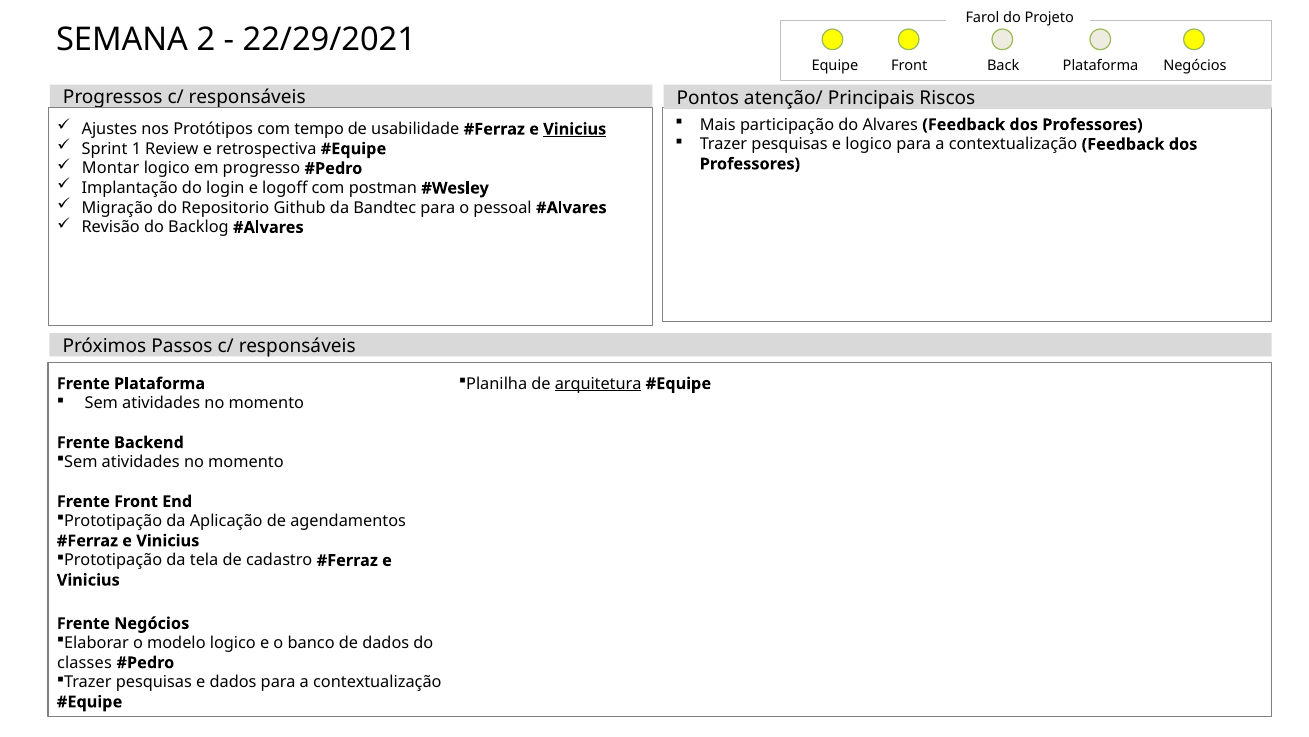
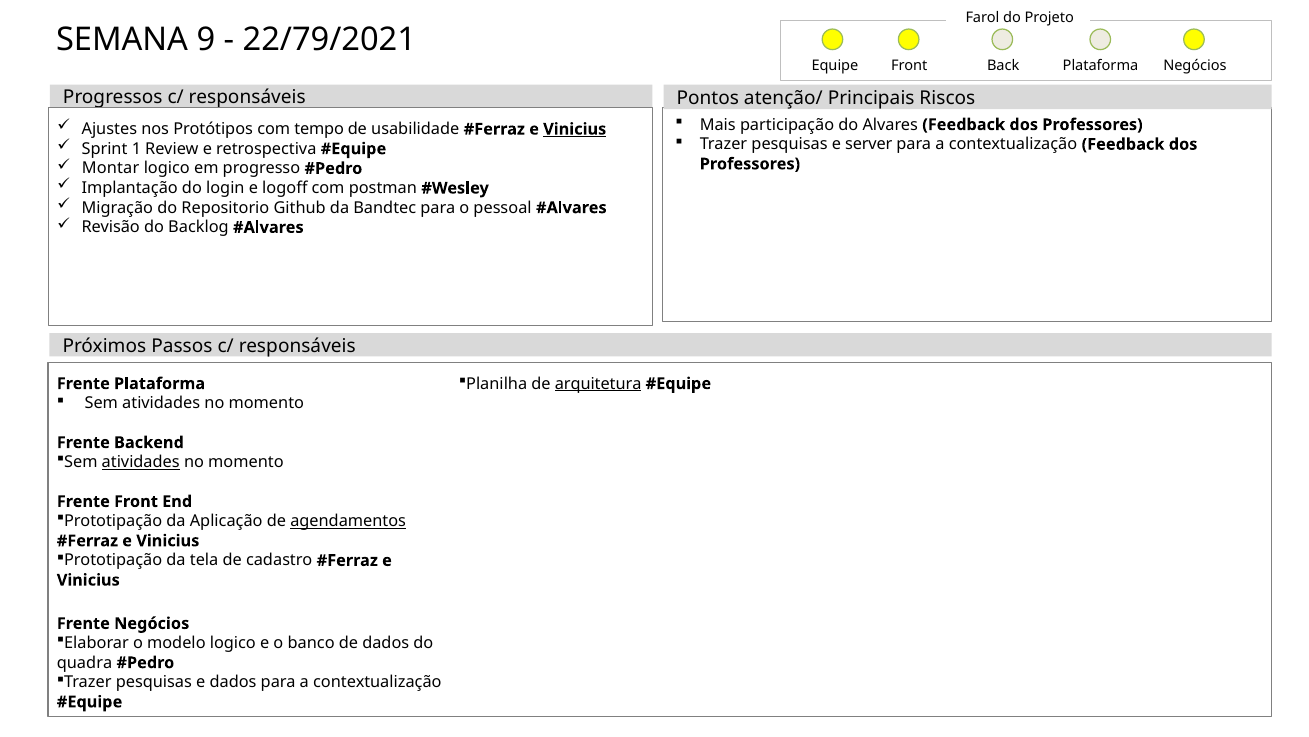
2: 2 -> 9 (206, 40)
22/29/2021: 22/29/2021 -> 22/79/2021 (329, 40)
e logico: logico -> server (869, 144)
atividades underline: none -> present (141, 462)
agendamentos underline: none -> present (348, 521)
classes: classes -> quadra (85, 662)
